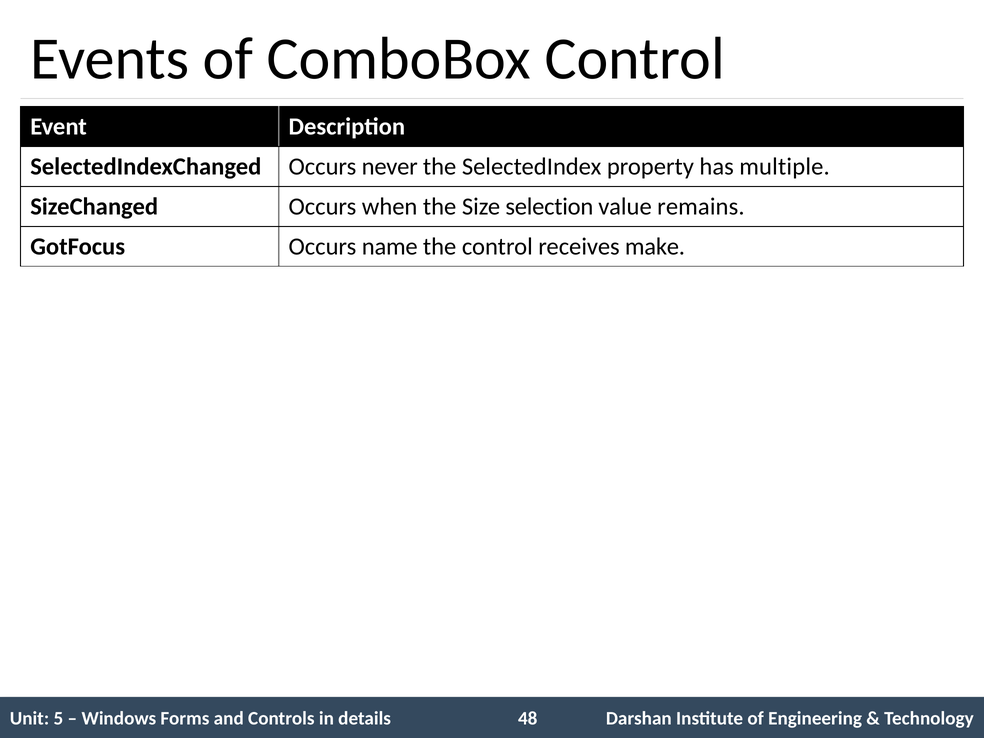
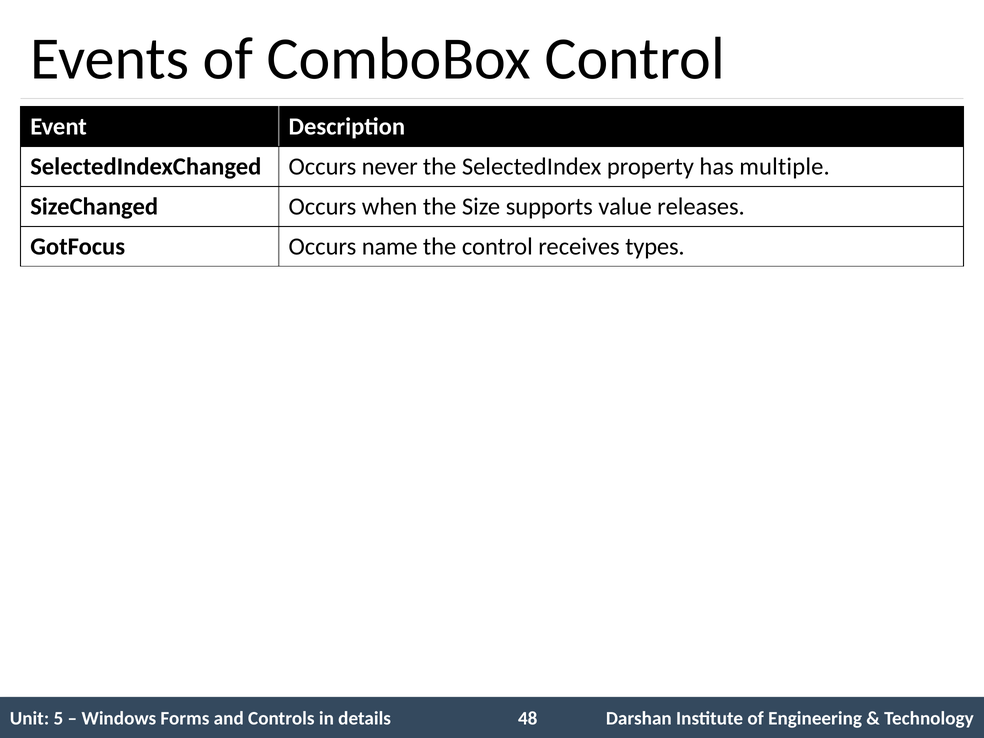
selection: selection -> supports (549, 207)
remains: remains -> releases (701, 207)
make: make -> types (655, 247)
